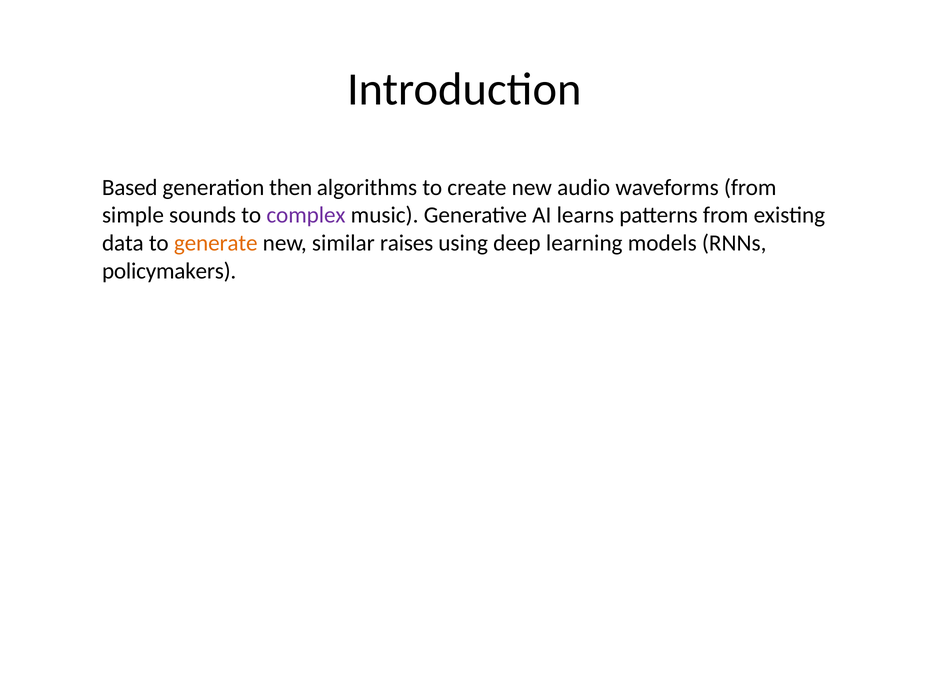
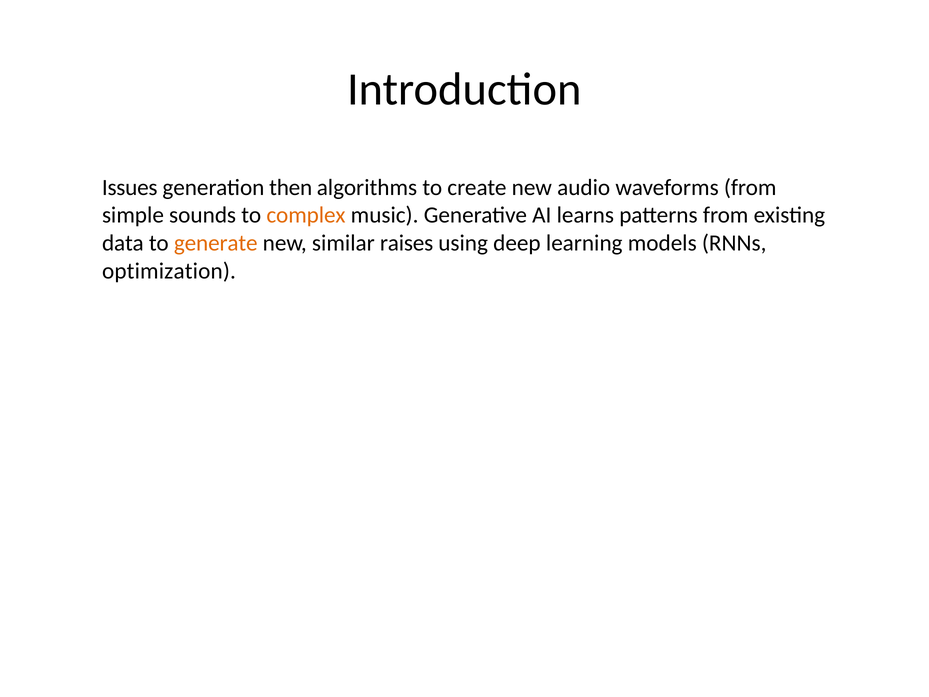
Based: Based -> Issues (130, 187)
complex colour: purple -> orange (306, 215)
policymakers: policymakers -> optimization (169, 271)
